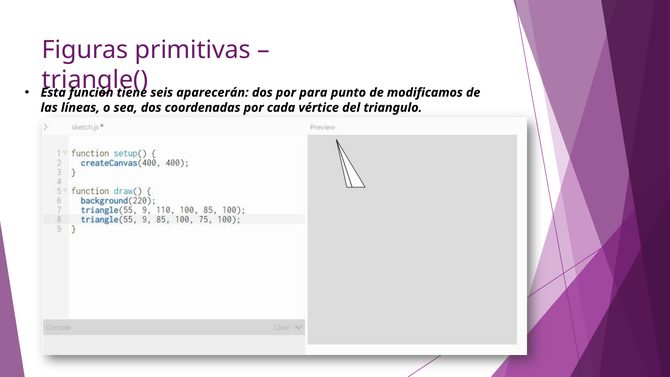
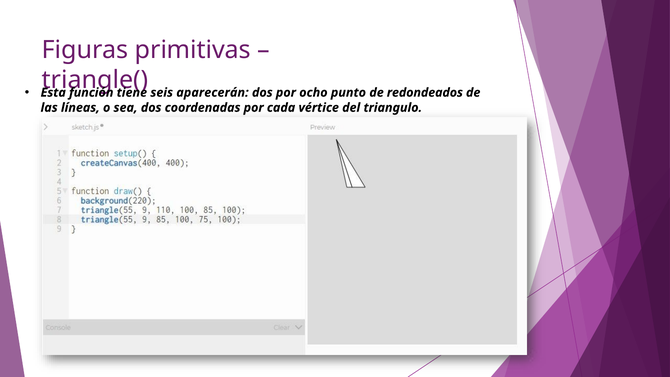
para: para -> ocho (313, 93)
modificamos: modificamos -> redondeados (425, 93)
